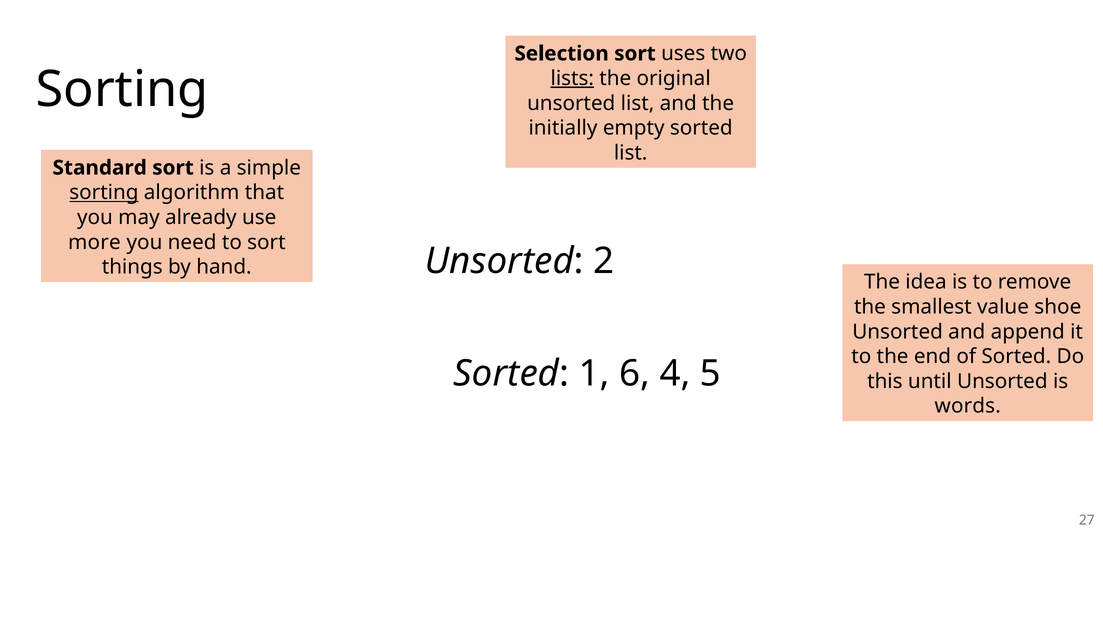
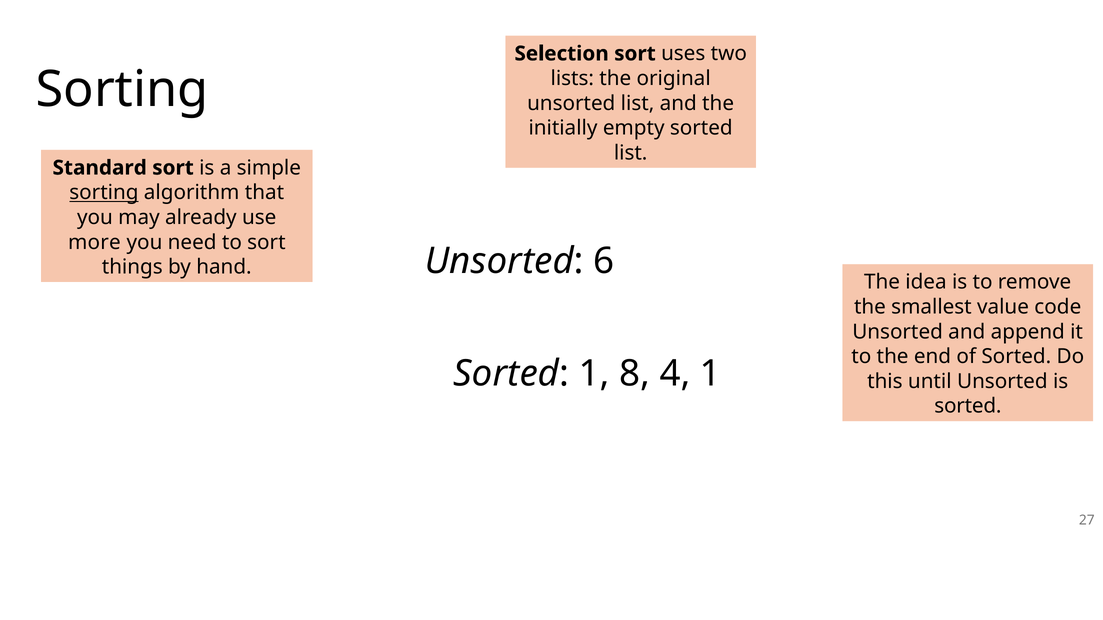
lists underline: present -> none (572, 78)
2: 2 -> 6 (604, 262)
shoe: shoe -> code (1058, 307)
6: 6 -> 8 (634, 374)
4 5: 5 -> 1 (710, 374)
words: words -> sorted (968, 406)
